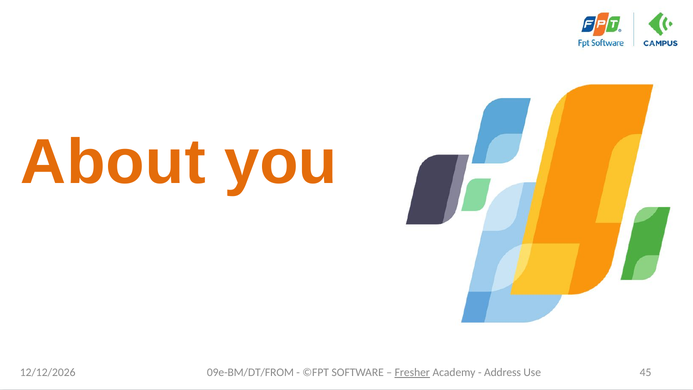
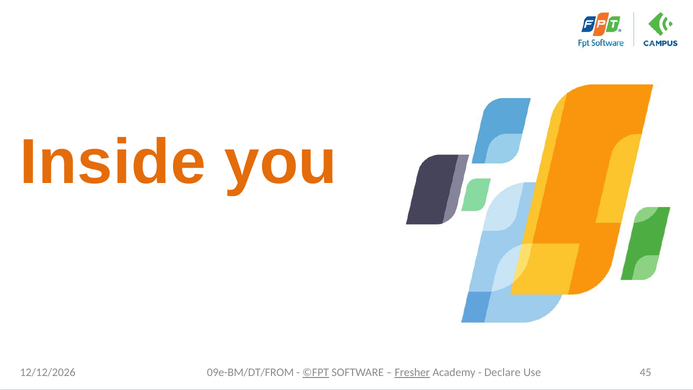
About: About -> Inside (113, 162)
©FPT underline: none -> present (316, 372)
Address: Address -> Declare (502, 372)
